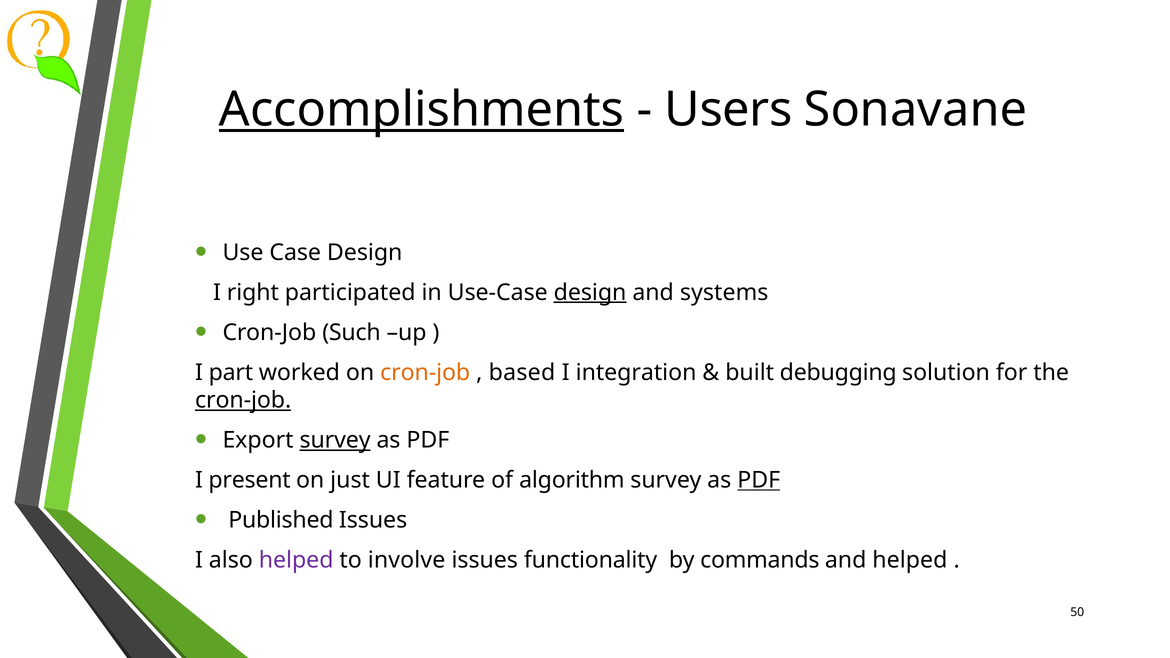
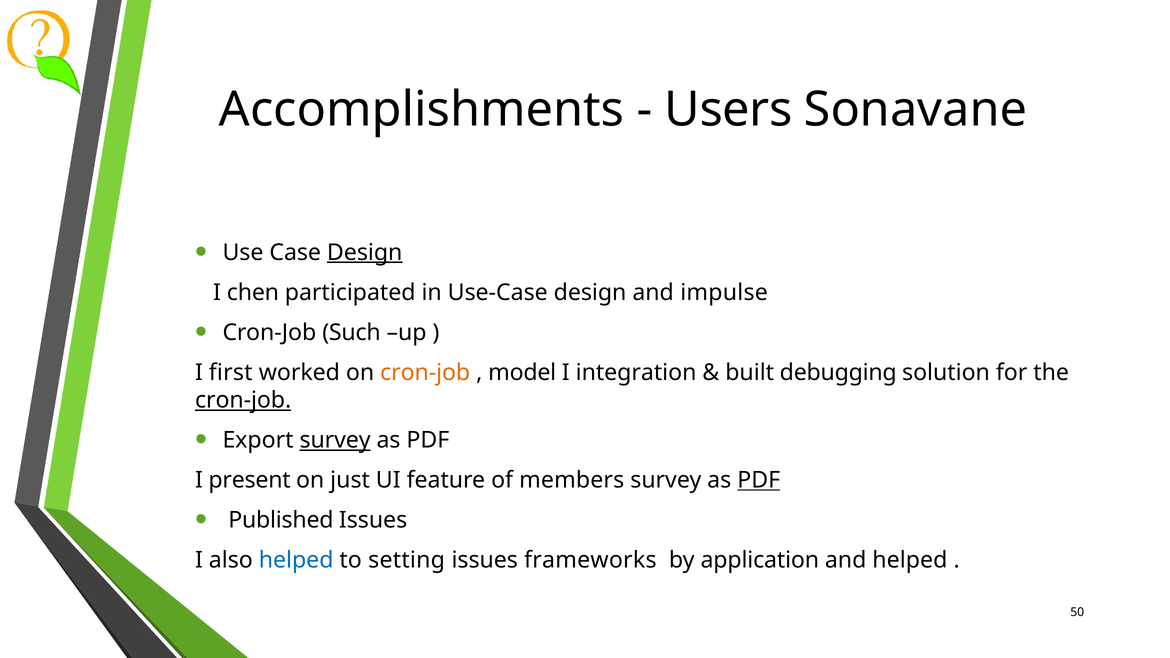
Accomplishments underline: present -> none (422, 110)
Design underline: none -> present (365, 253)
right: right -> chen (253, 293)
design underline: present -> none (590, 293)
systems: systems -> impulse (724, 293)
part: part -> first (231, 372)
based: based -> model (522, 372)
algorithm: algorithm -> members (572, 480)
helped colour: purple -> blue (296, 560)
involve: involve -> setting (407, 560)
functionality: functionality -> frameworks (590, 560)
commands: commands -> application (760, 560)
